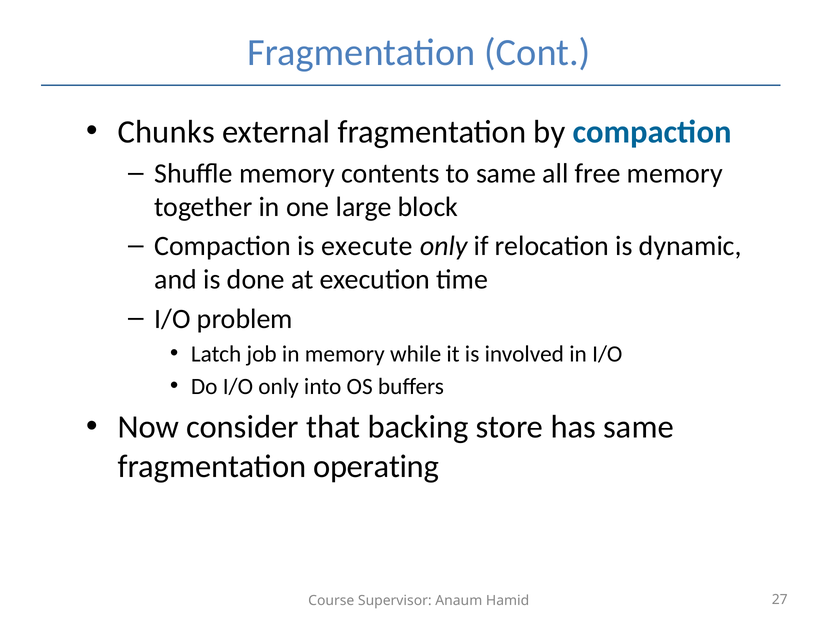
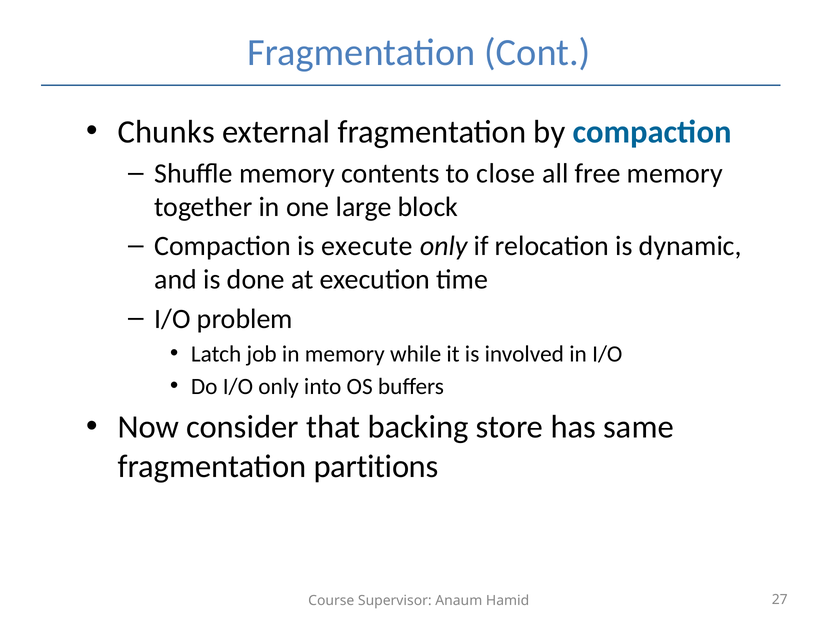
to same: same -> close (506, 173)
operating: operating -> partitions (376, 466)
